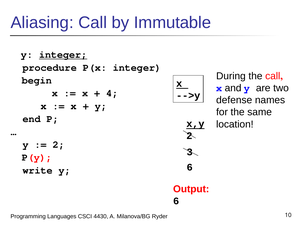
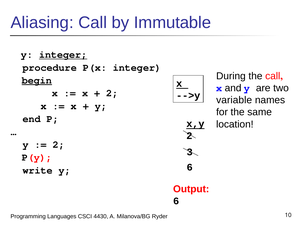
begin underline: none -> present (37, 80)
4: 4 -> 2 (112, 93)
defense: defense -> variable (234, 100)
